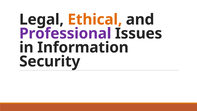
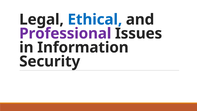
Ethical colour: orange -> blue (95, 20)
